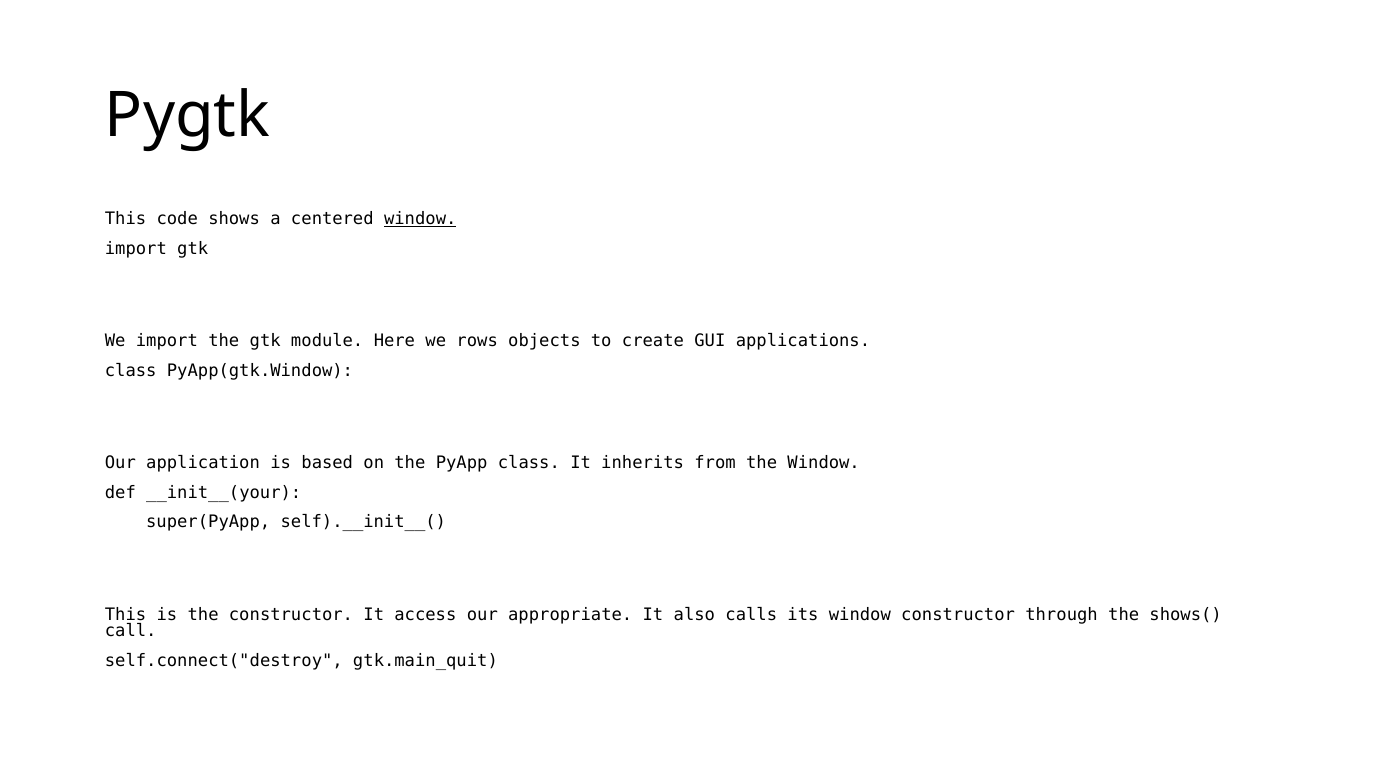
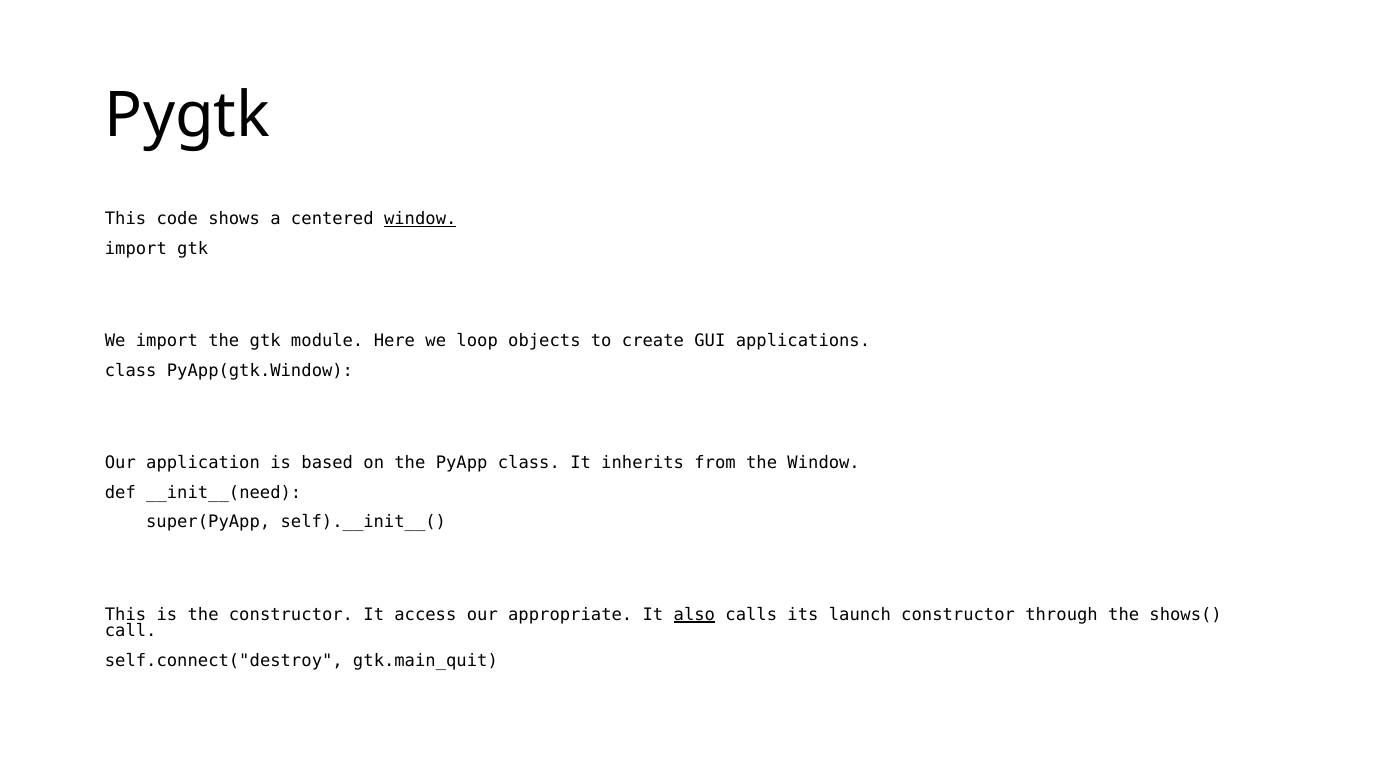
rows: rows -> loop (477, 341)
__init__(your: __init__(your -> __init__(need (224, 493)
also underline: none -> present (694, 615)
its window: window -> launch (860, 615)
